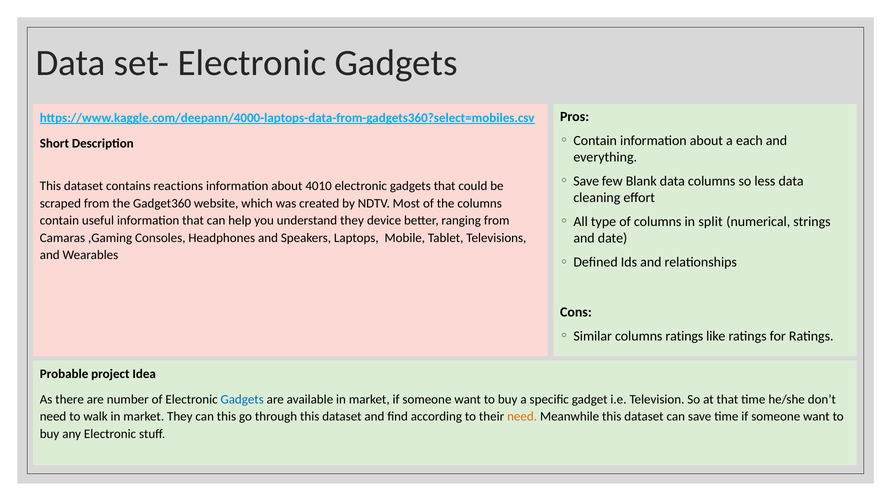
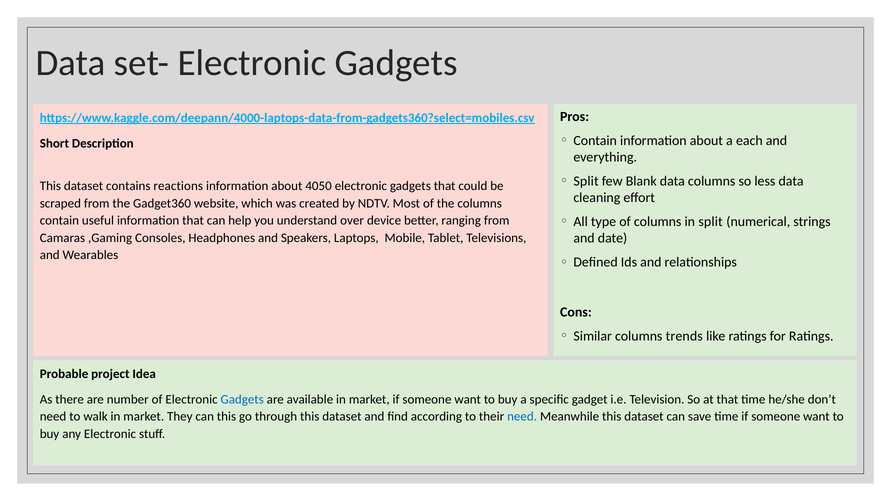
Save: Save -> Split (586, 181)
4010: 4010 -> 4050 (319, 186)
understand they: they -> over (352, 221)
columns ratings: ratings -> trends (684, 336)
need colour: orange -> blue (522, 417)
